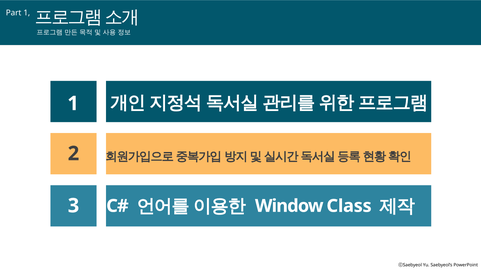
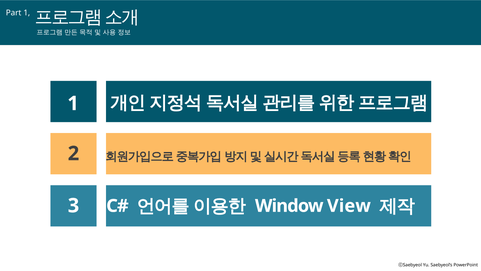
Class: Class -> View (349, 206)
